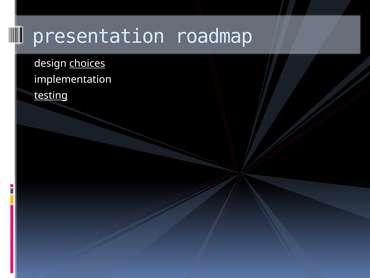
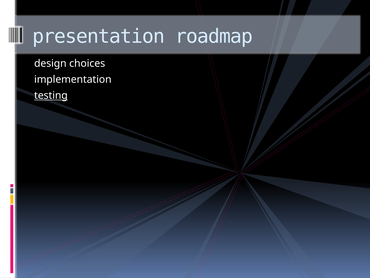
choices underline: present -> none (87, 63)
